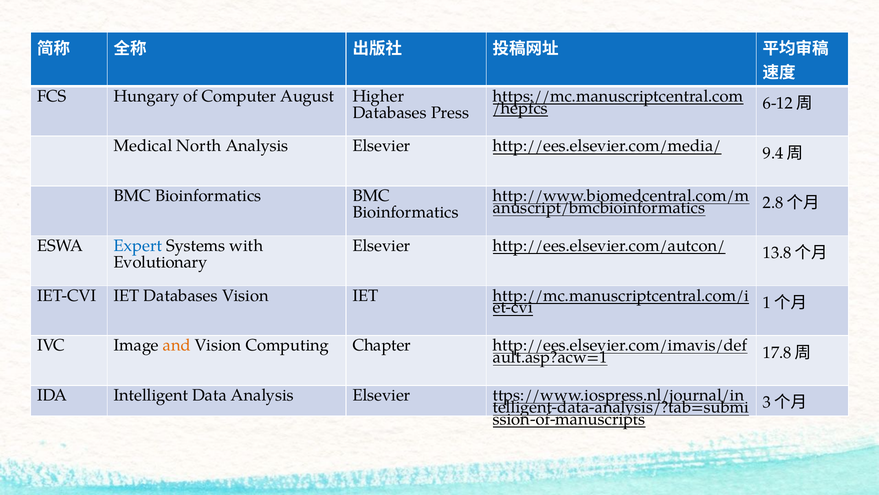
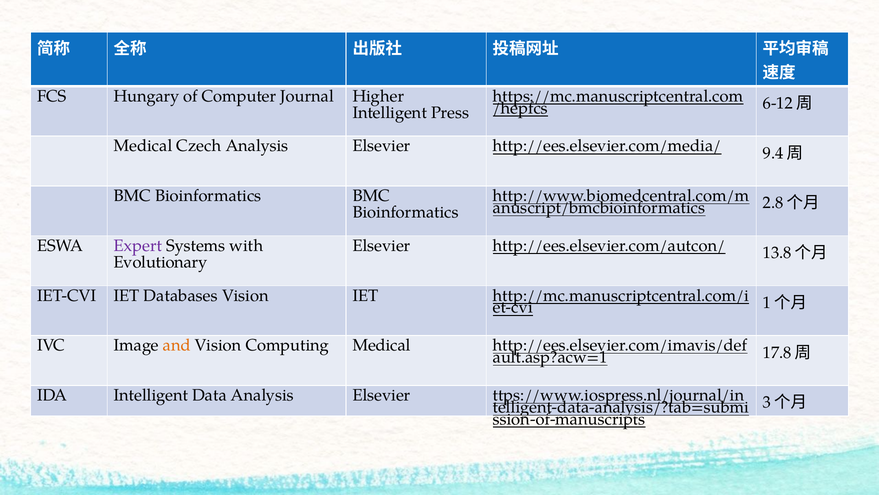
August: August -> Journal (307, 96)
Databases: Databases -> Intelligent (390, 113)
North: North -> Czech (199, 146)
Expert colour: blue -> purple (138, 245)
Computing Chapter: Chapter -> Medical (382, 345)
